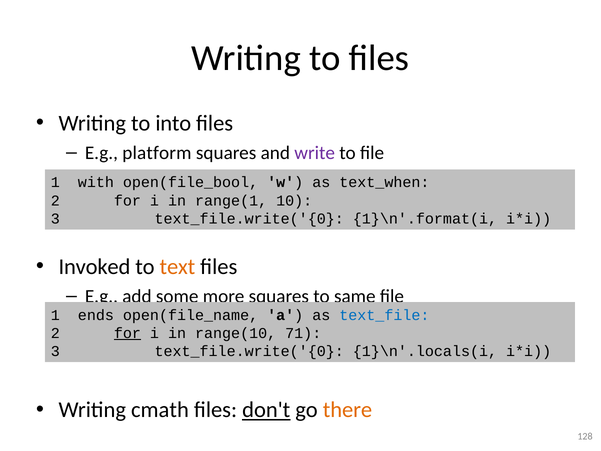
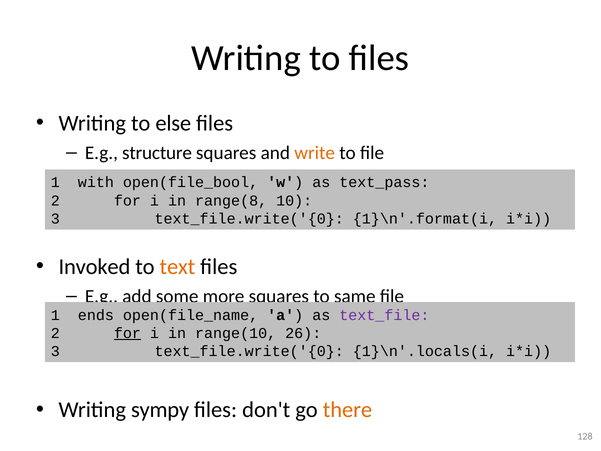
into: into -> else (173, 123)
platform: platform -> structure (157, 153)
write colour: purple -> orange (315, 153)
text_when: text_when -> text_pass (384, 182)
range(1: range(1 -> range(8 (231, 200)
text_file colour: blue -> purple (384, 315)
71: 71 -> 26 (303, 333)
cmath: cmath -> sympy (160, 410)
don't underline: present -> none (266, 410)
